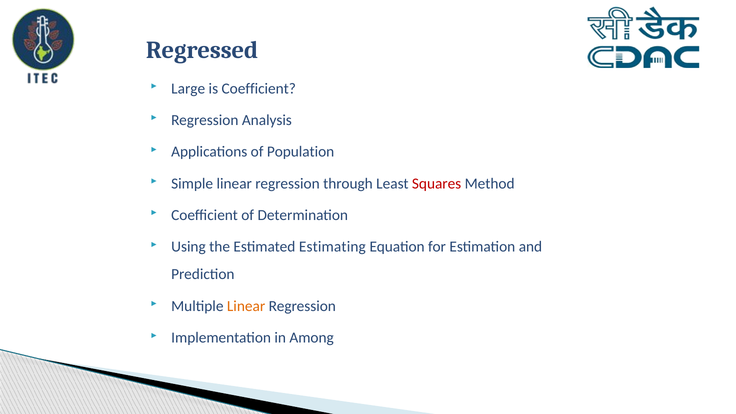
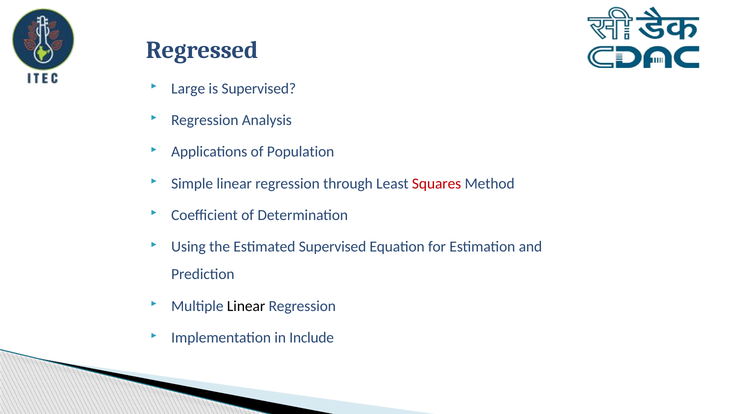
is Coefficient: Coefficient -> Supervised (259, 88)
Estimated Estimating: Estimating -> Supervised (332, 247)
Linear colour: orange -> black (246, 306)
Among: Among -> Include (312, 338)
